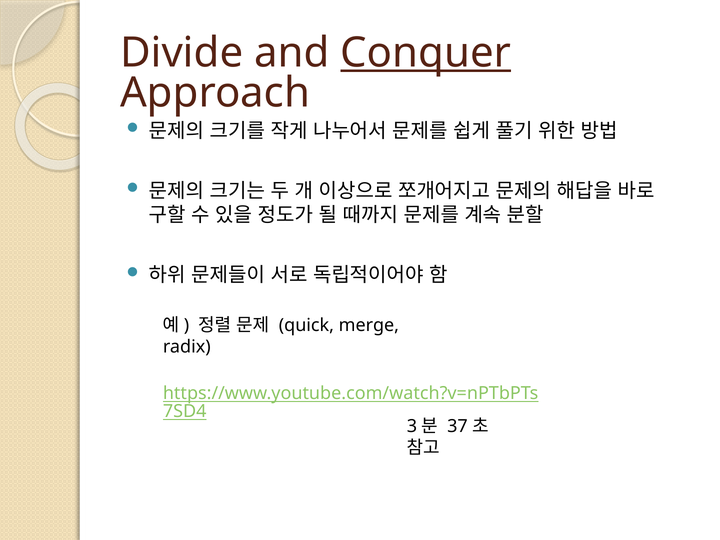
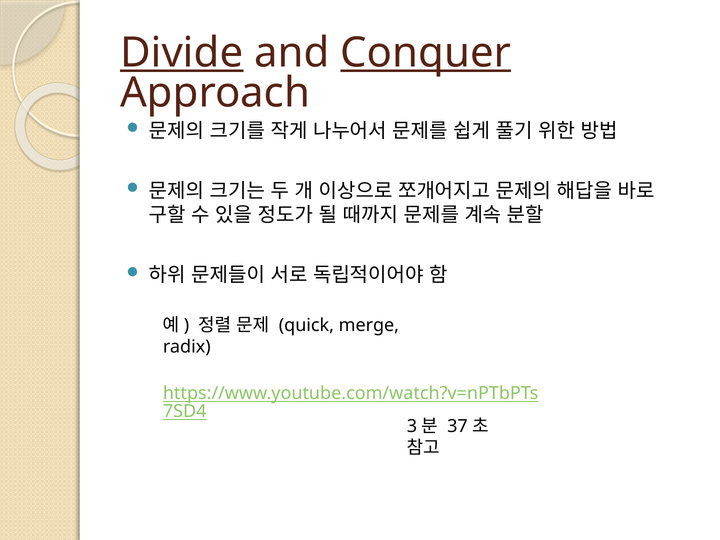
Divide underline: none -> present (182, 53)
